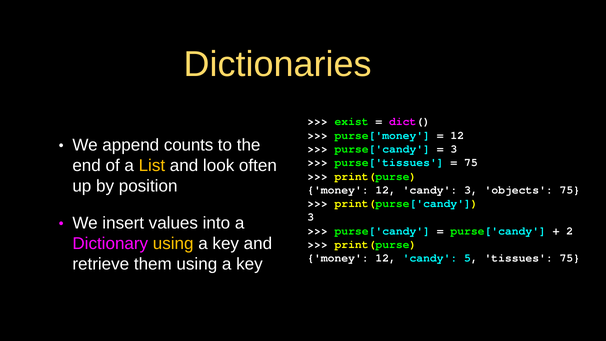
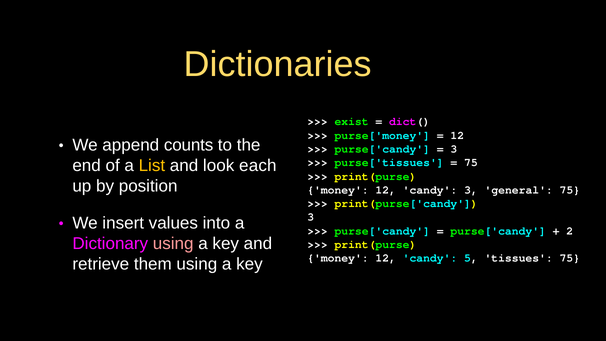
often: often -> each (258, 166)
objects: objects -> general (519, 190)
using colour: yellow -> pink (173, 243)
